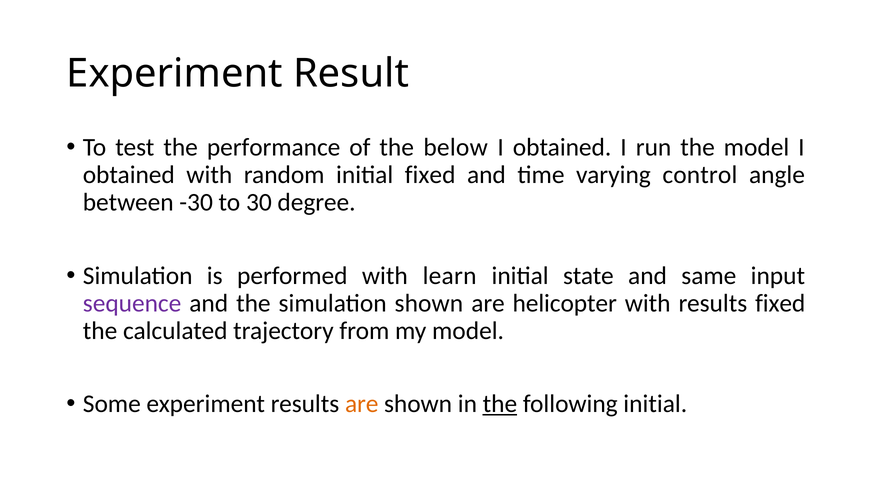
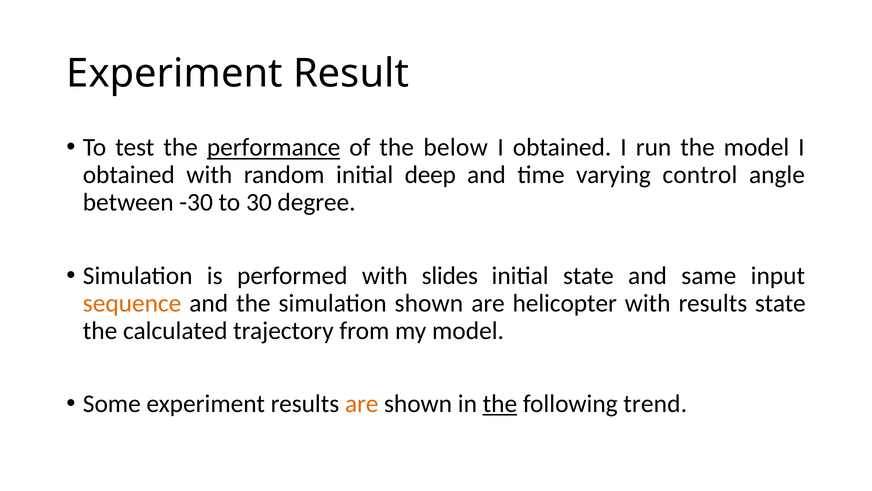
performance underline: none -> present (274, 147)
initial fixed: fixed -> deep (430, 175)
learn: learn -> slides (450, 276)
sequence colour: purple -> orange (132, 303)
results fixed: fixed -> state (780, 303)
following initial: initial -> trend (655, 404)
